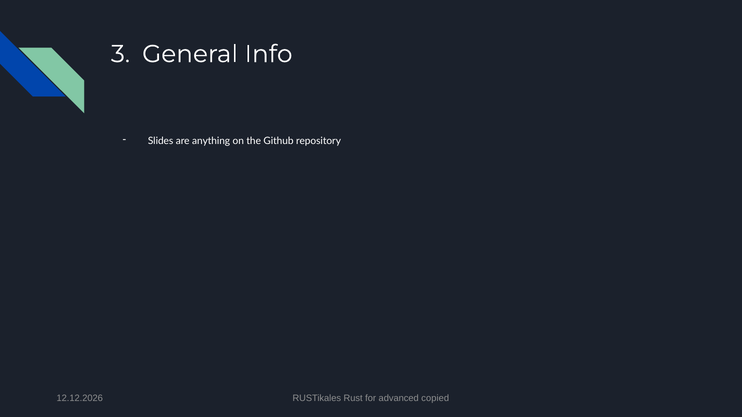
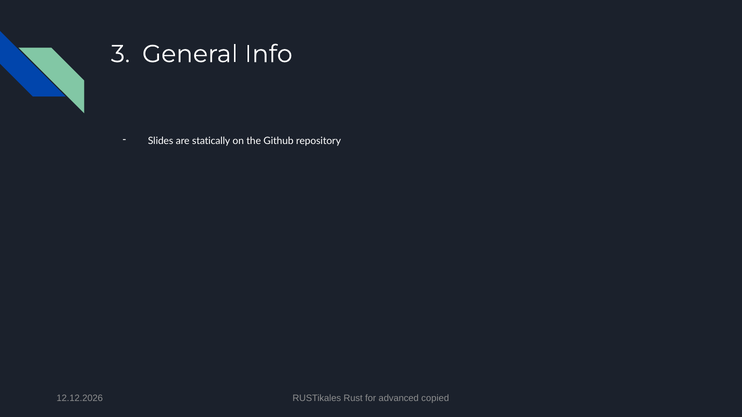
anything: anything -> statically (211, 141)
